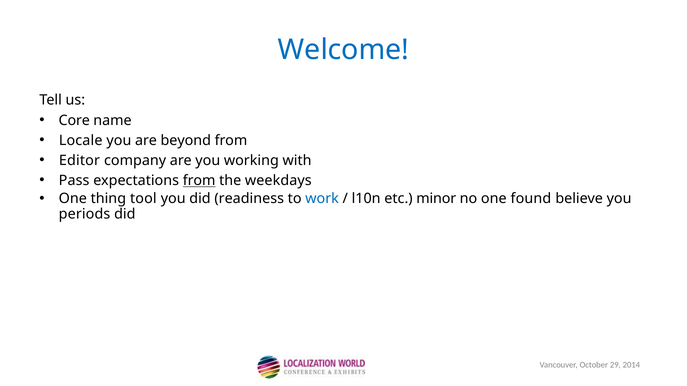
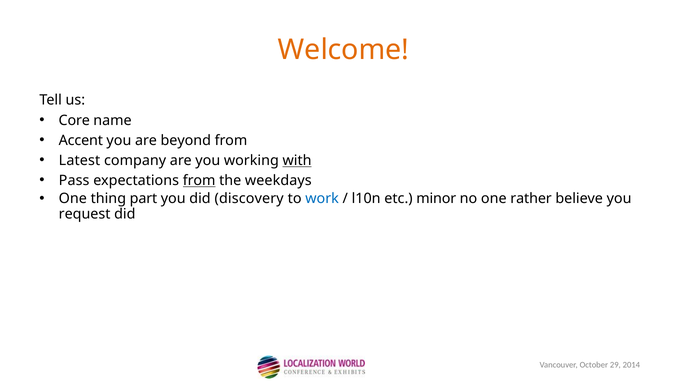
Welcome colour: blue -> orange (344, 50)
Locale: Locale -> Accent (81, 141)
Editor: Editor -> Latest (79, 161)
with underline: none -> present (297, 161)
tool: tool -> part (143, 199)
readiness: readiness -> discovery (249, 199)
found: found -> rather (531, 199)
periods: periods -> request (85, 214)
